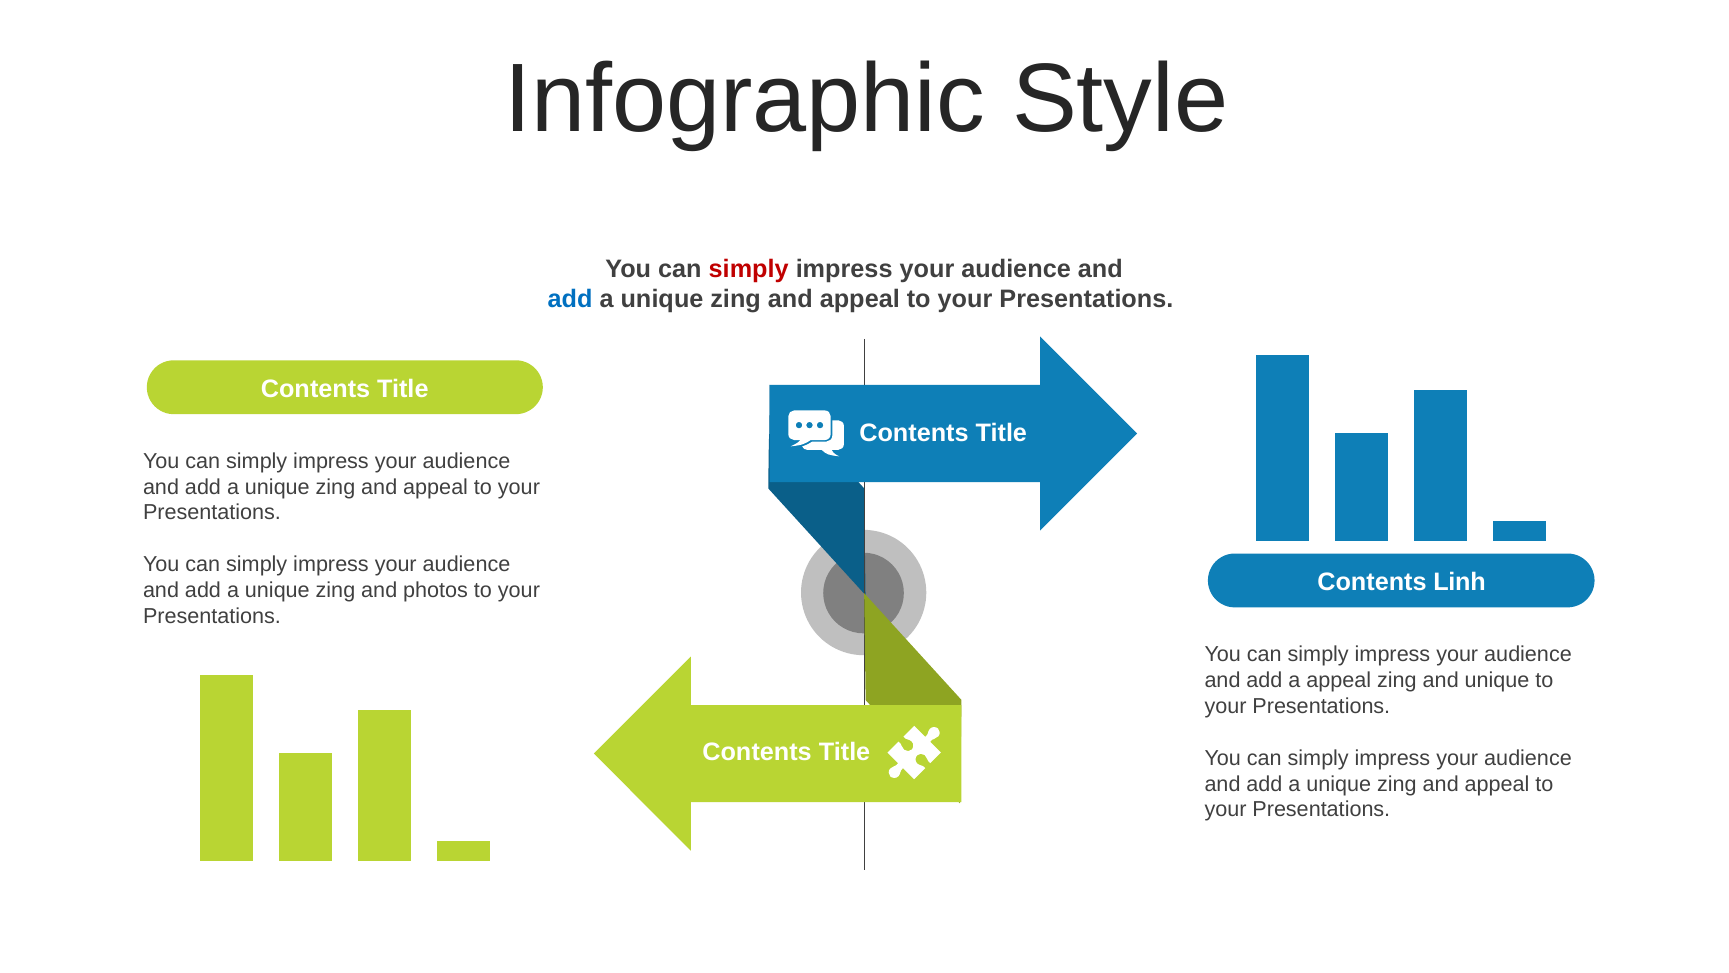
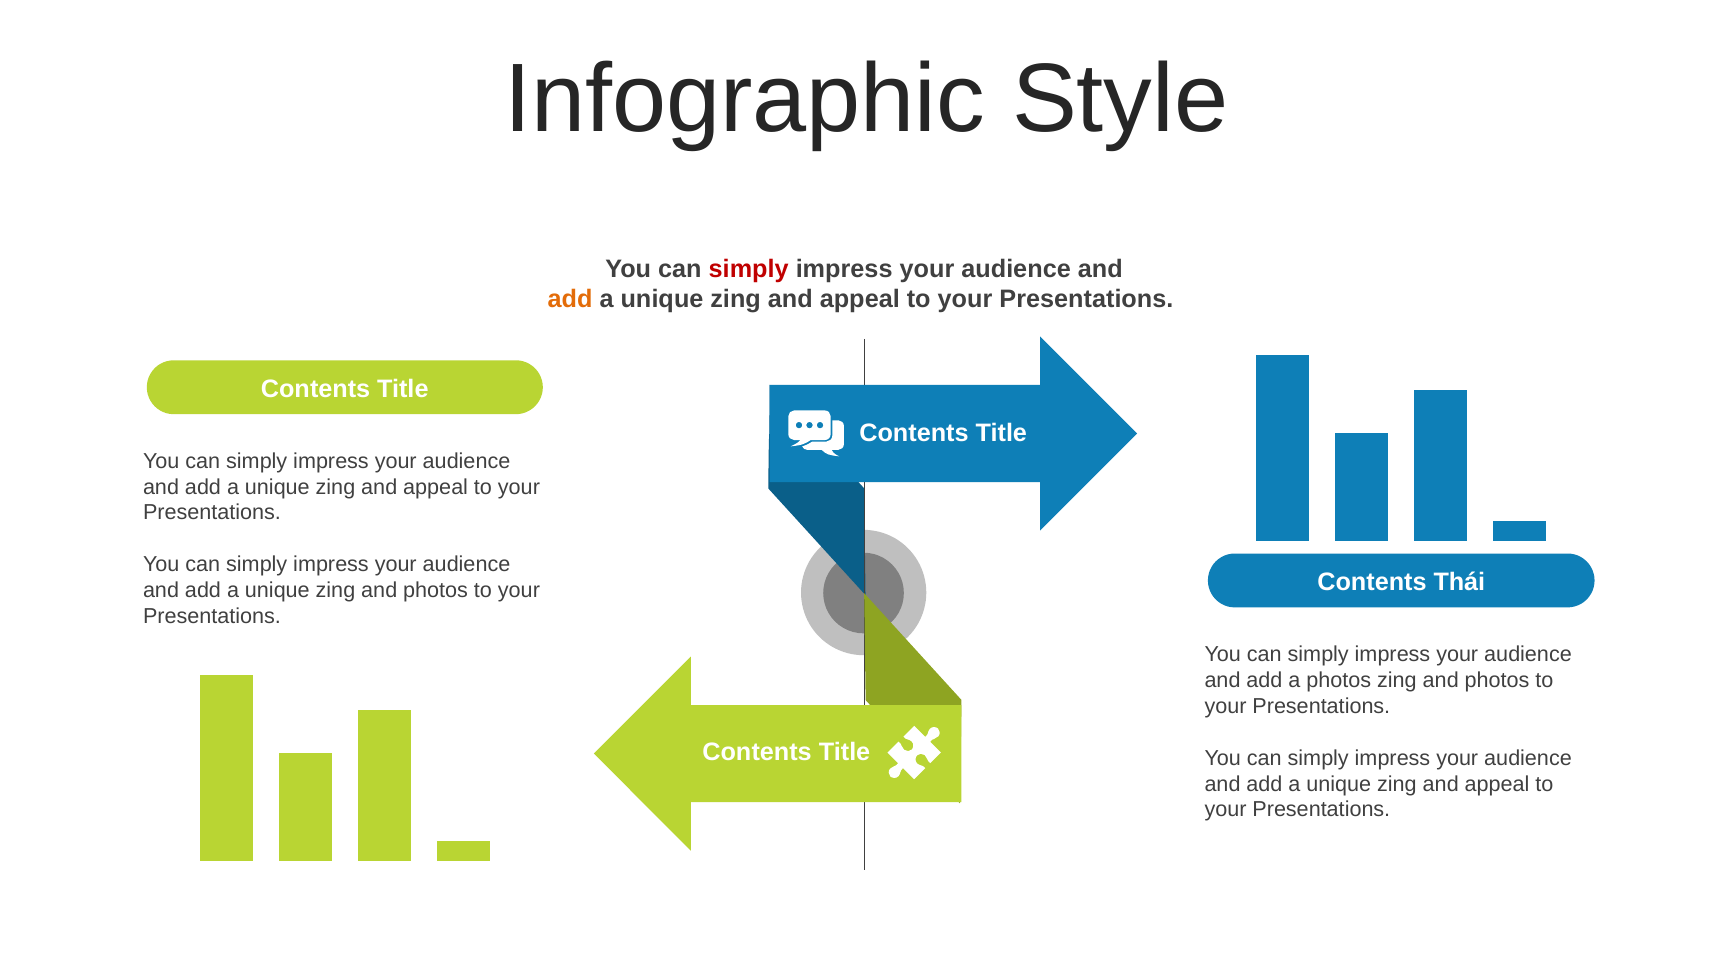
add colour: blue -> orange (570, 299)
Linh: Linh -> Thái (1459, 582)
a appeal: appeal -> photos (1339, 680)
unique: unique -> photos (1497, 680)
